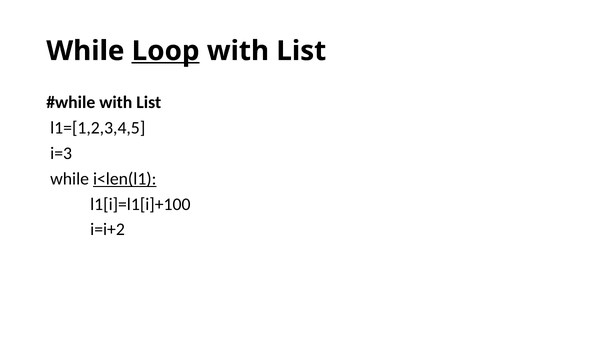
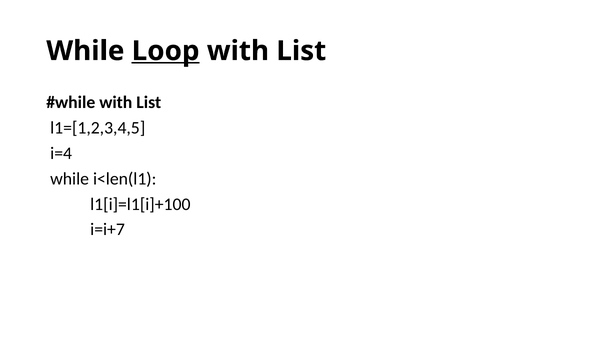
i=3: i=3 -> i=4 (61, 154)
i<len(l1 underline: present -> none (125, 179)
i=i+2: i=i+2 -> i=i+7 (108, 230)
